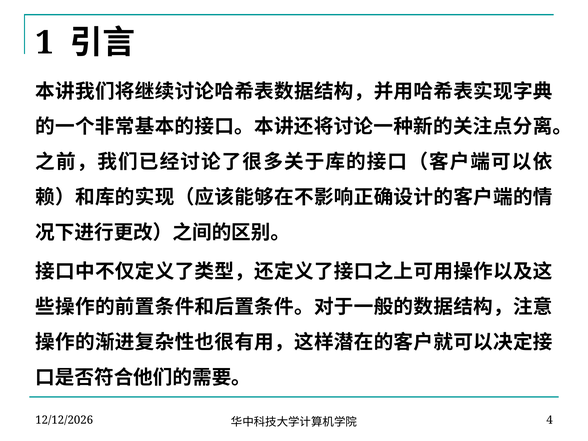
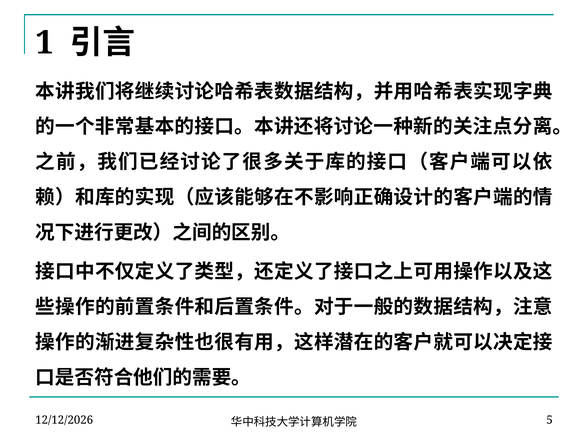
4: 4 -> 5 (550, 420)
